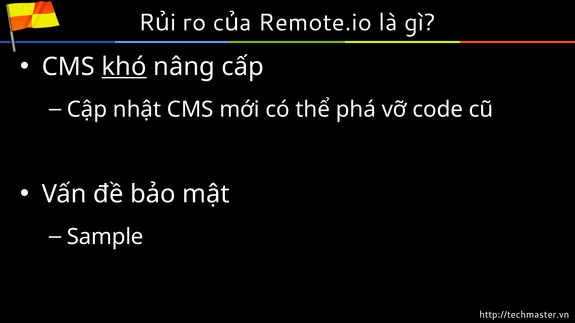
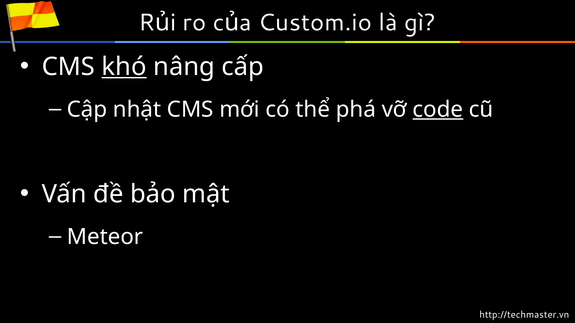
Remote.io: Remote.io -> Custom.io (315, 22)
code underline: none -> present (438, 110)
Sample: Sample -> Meteor (105, 237)
